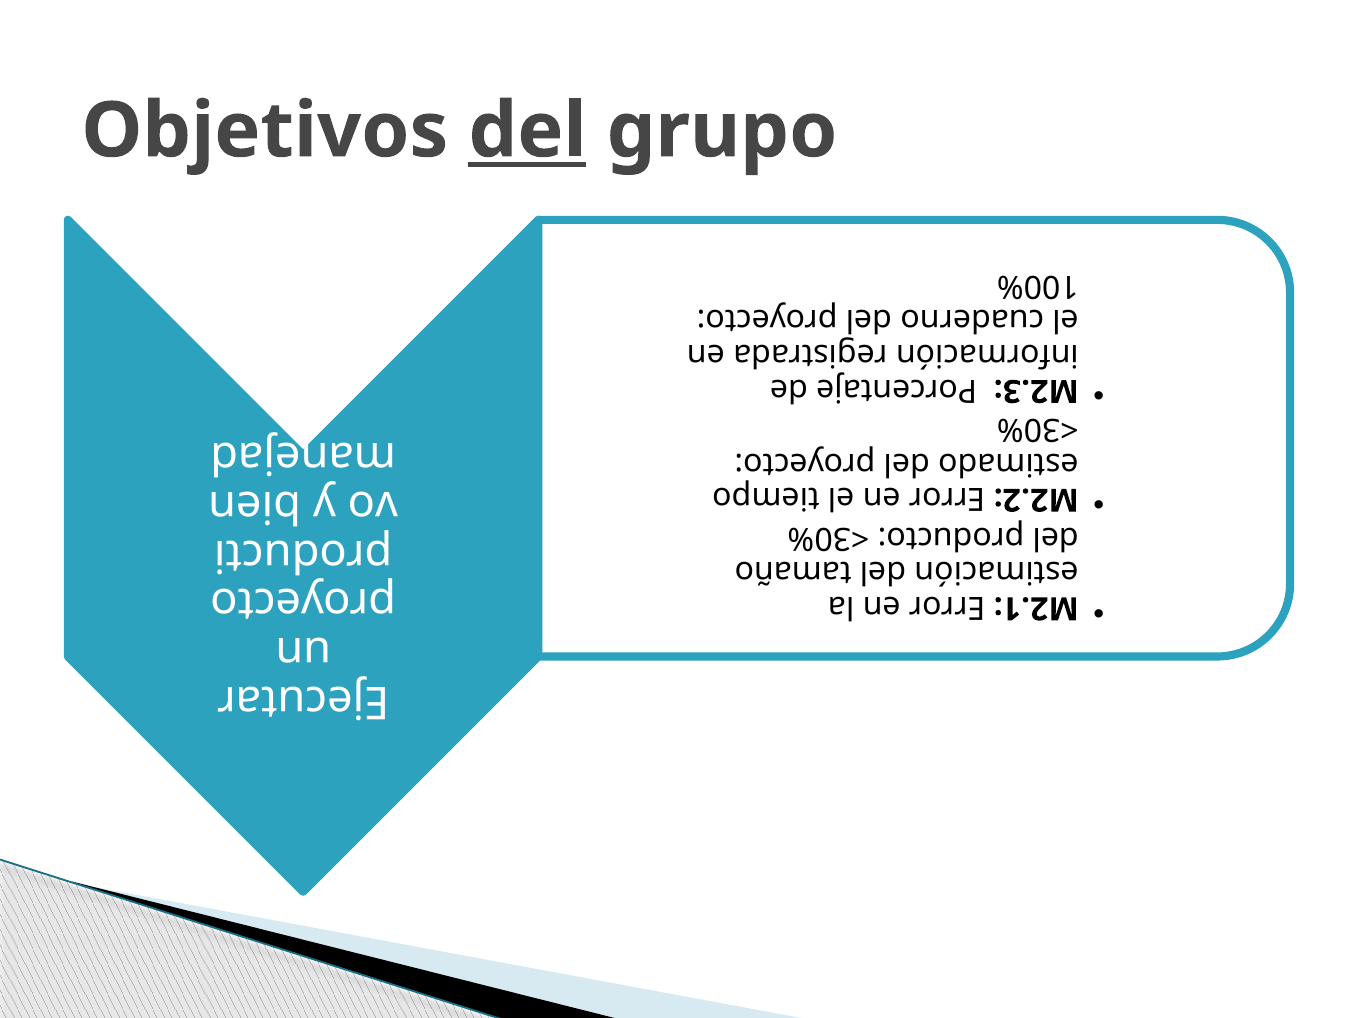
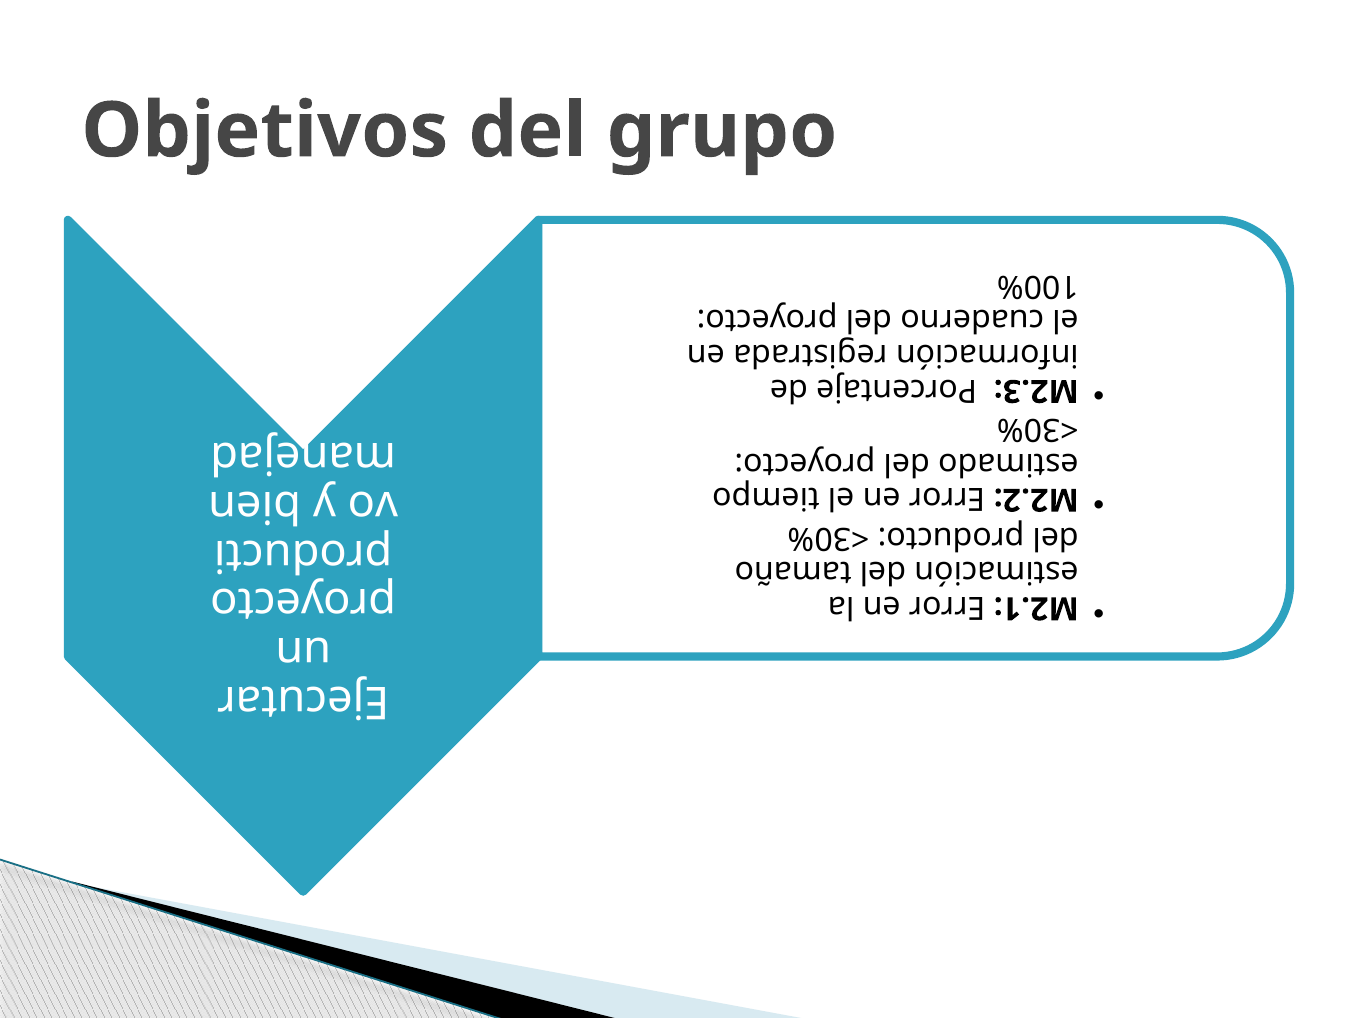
del underline: present -> none (527, 131)
